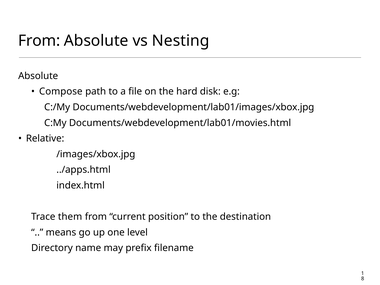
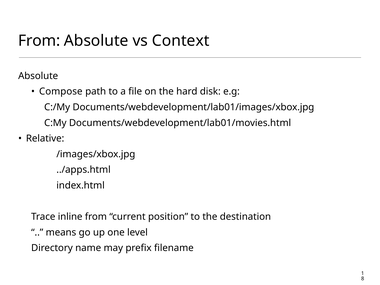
Nesting: Nesting -> Context (181, 41)
them: them -> inline (70, 217)
